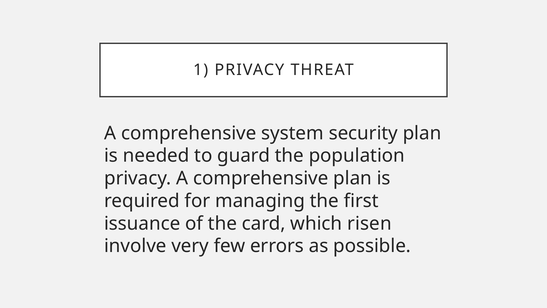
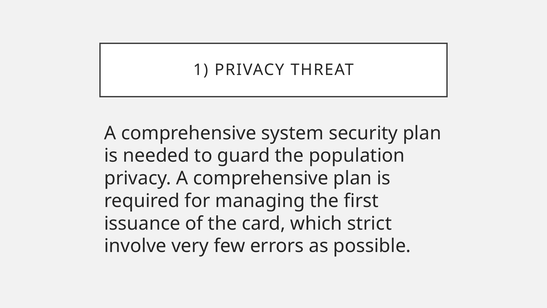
risen: risen -> strict (369, 223)
